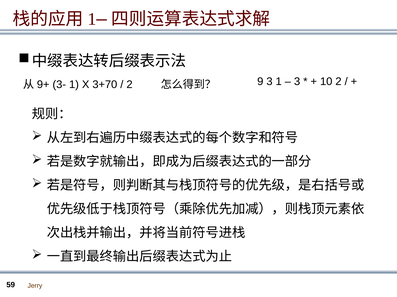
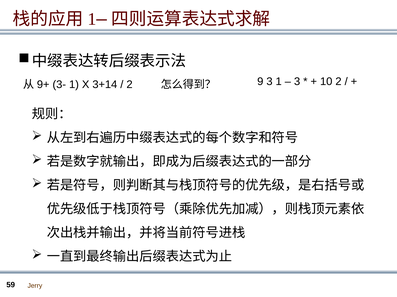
3+70: 3+70 -> 3+14 (105, 85)
